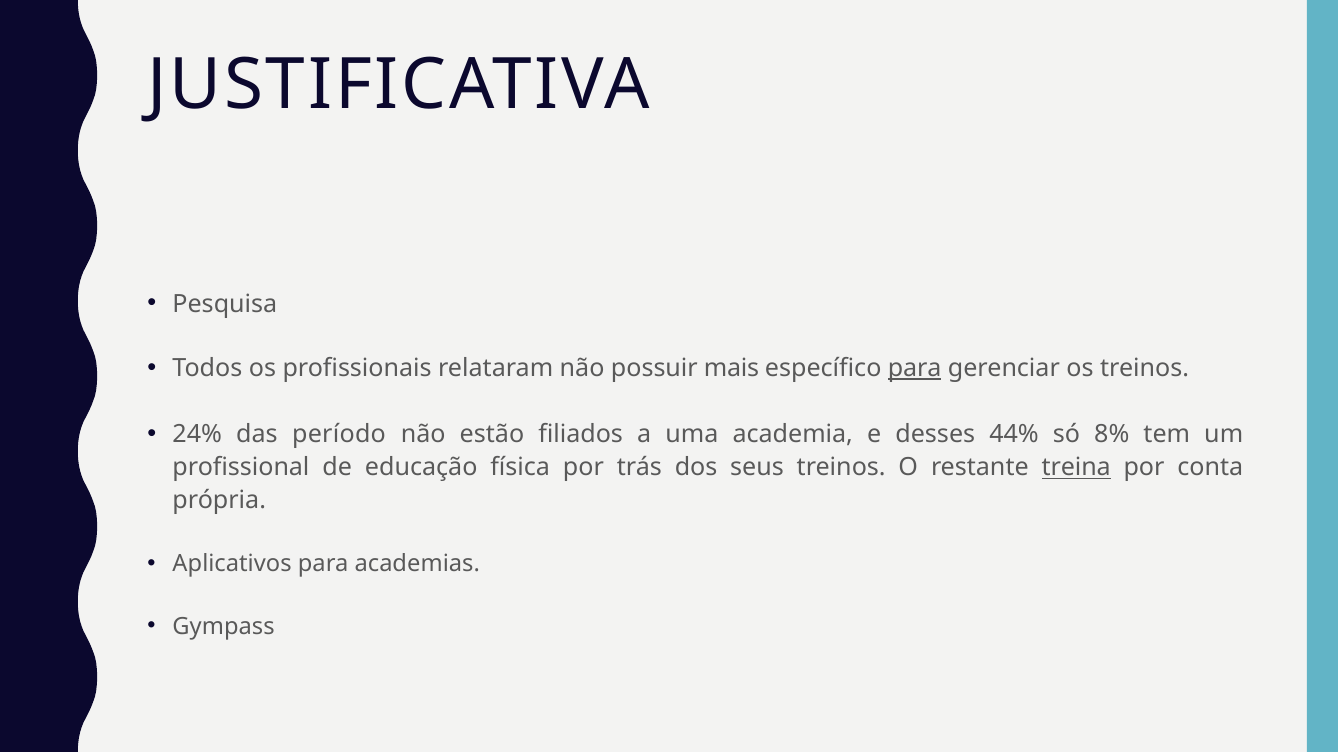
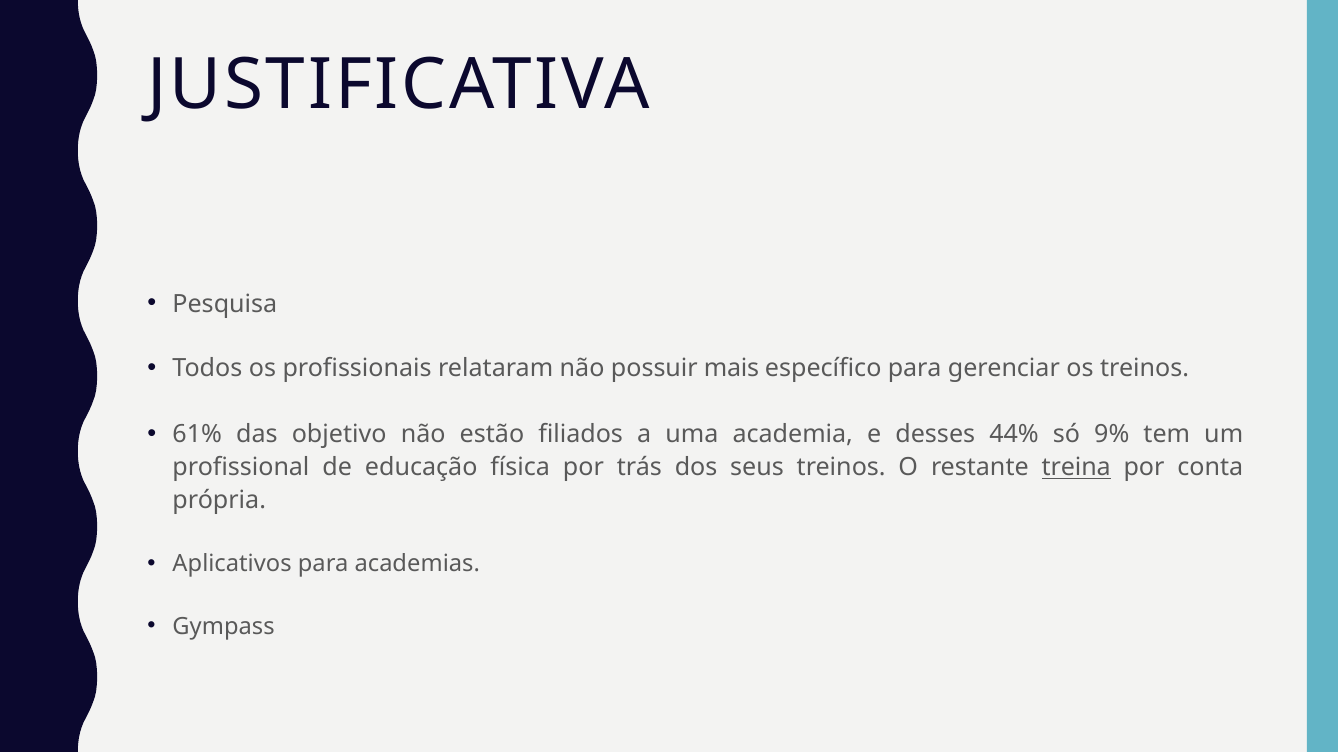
para underline: present -> none (915, 369)
24%: 24% -> 61% (197, 435)
período: período -> objetivo (339, 435)
8%: 8% -> 9% (1112, 435)
